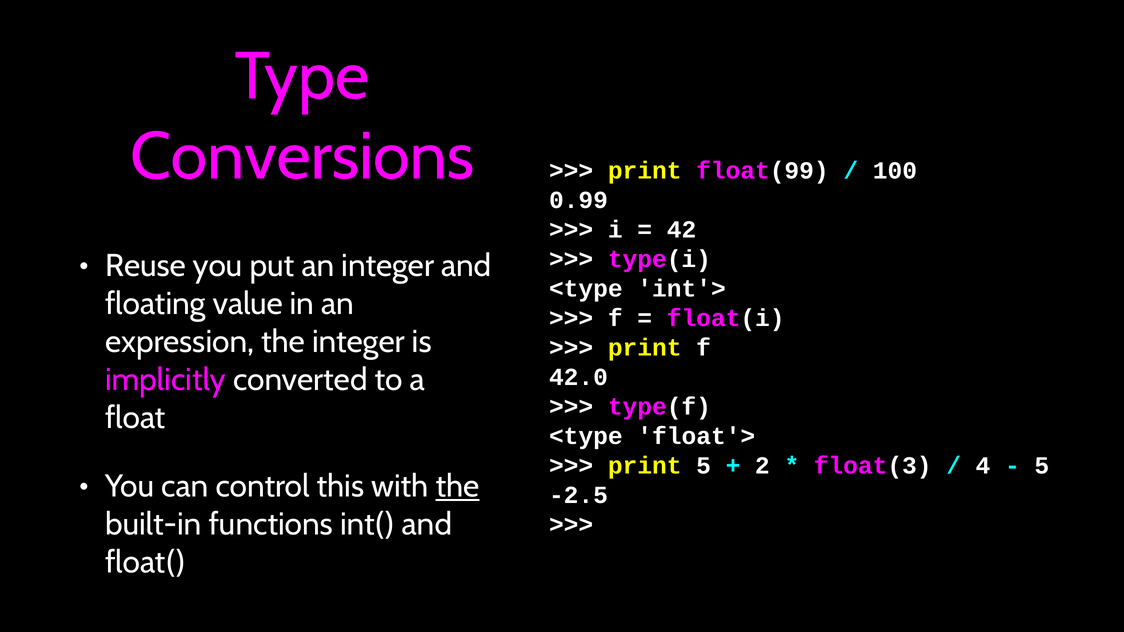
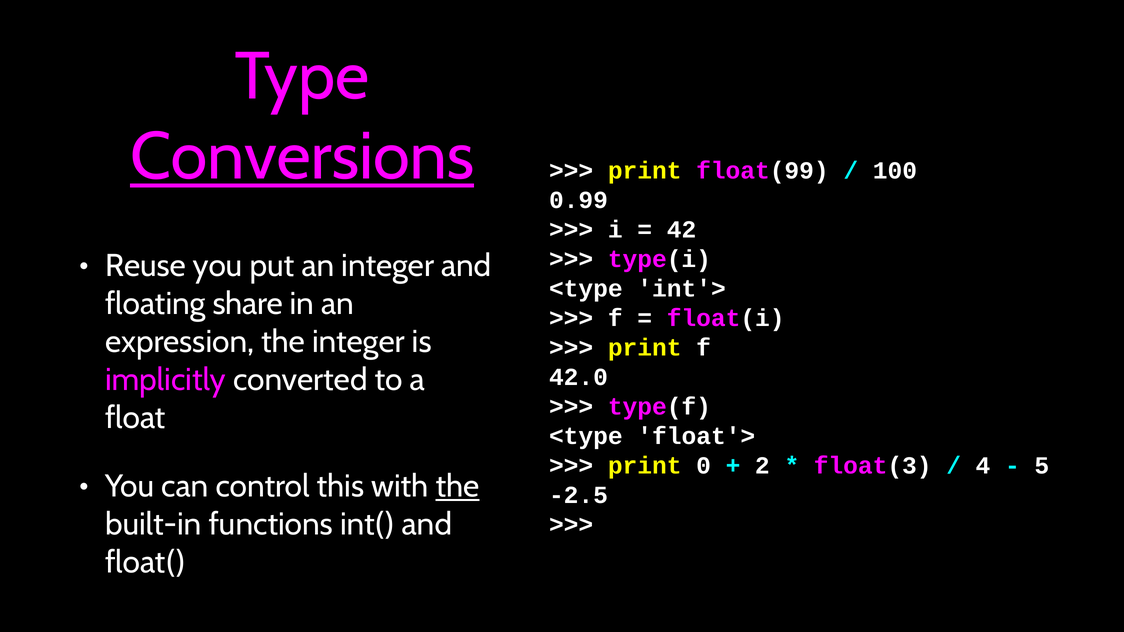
Conversions underline: none -> present (302, 157)
value: value -> share (248, 304)
print 5: 5 -> 0 (704, 466)
